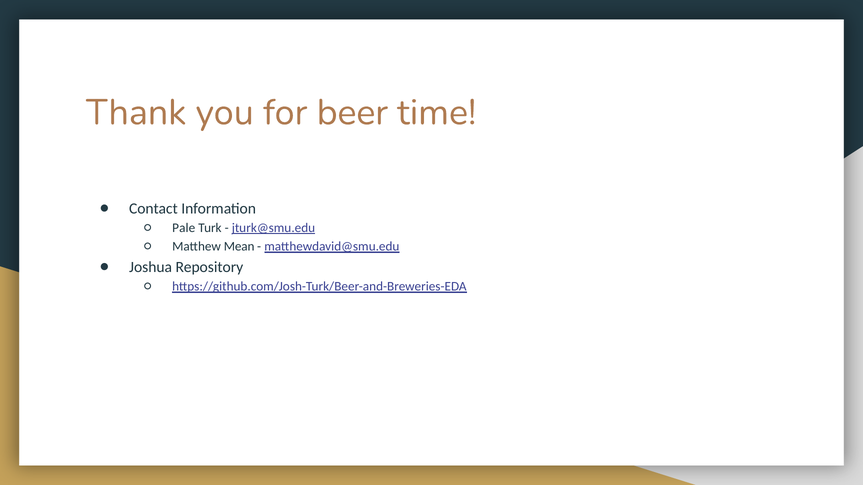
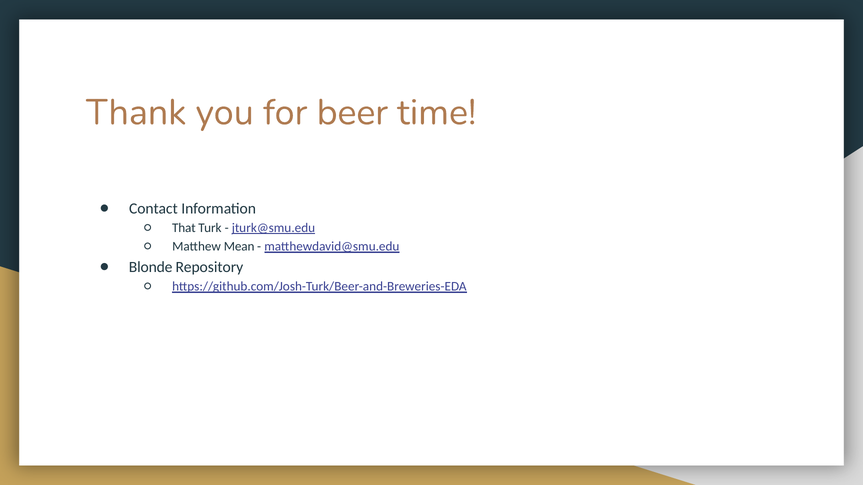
Pale: Pale -> That (184, 228)
Joshua: Joshua -> Blonde (151, 267)
